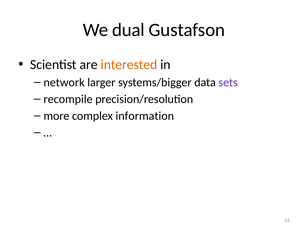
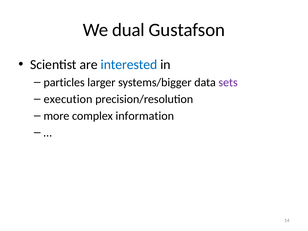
interested colour: orange -> blue (129, 65)
network: network -> particles (64, 82)
recompile: recompile -> execution (68, 99)
